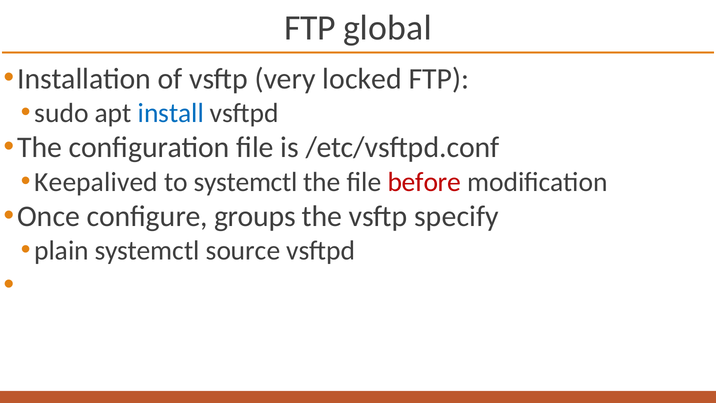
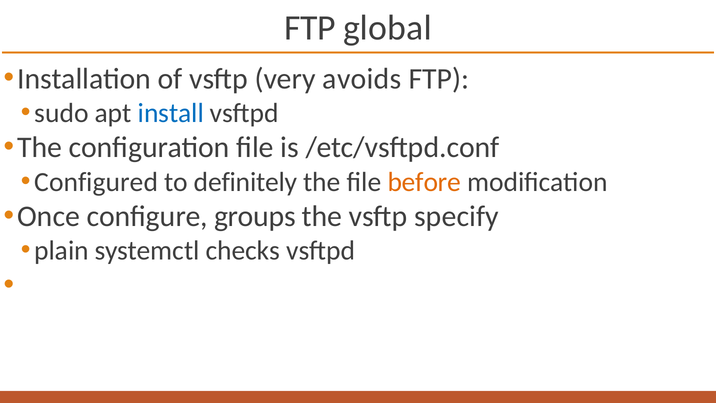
locked: locked -> avoids (362, 79)
Keepalived: Keepalived -> Configured (96, 182)
to systemctl: systemctl -> definitely (246, 182)
before colour: red -> orange (424, 182)
source: source -> checks (243, 251)
